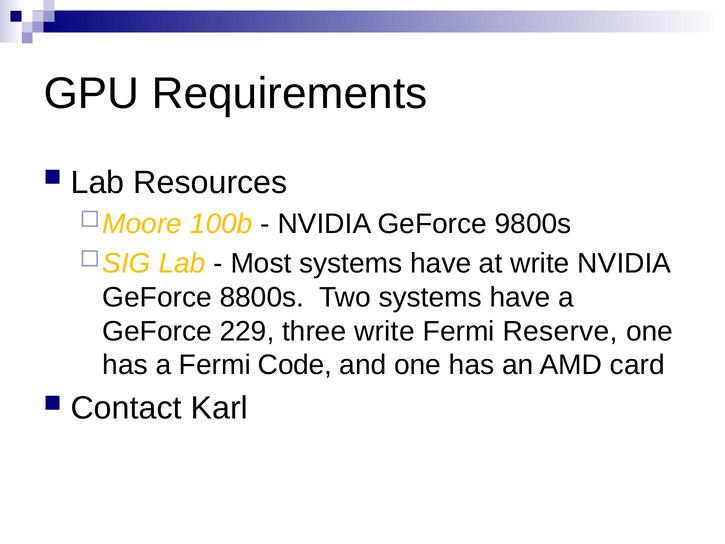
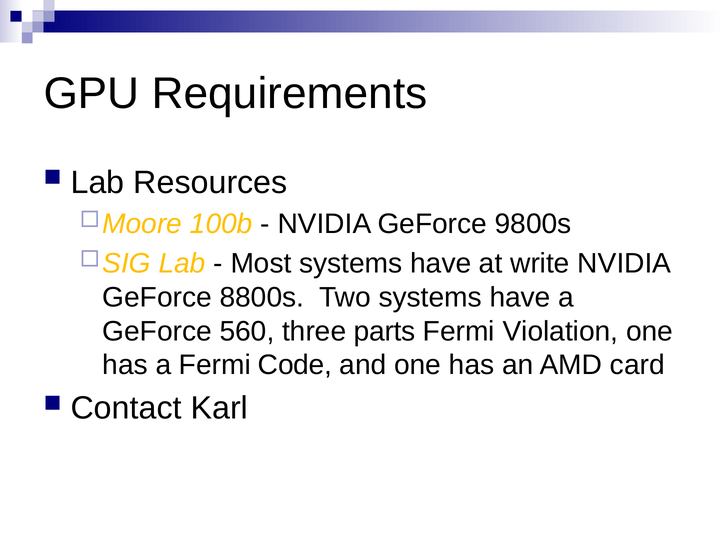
229: 229 -> 560 (247, 331)
three write: write -> parts (385, 331)
Reserve: Reserve -> Violation (560, 331)
